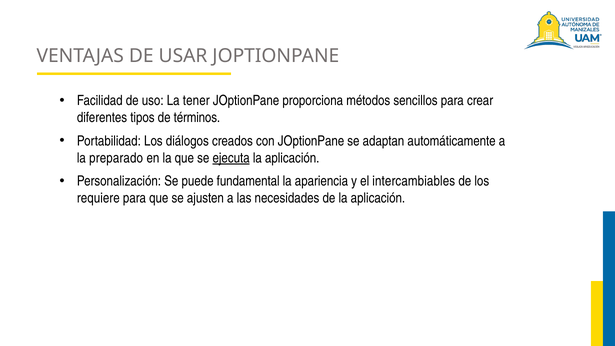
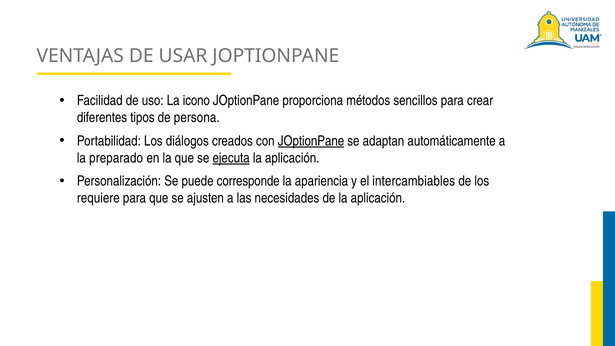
tener: tener -> icono (196, 101)
términos: términos -> persona (197, 118)
JOptionPane underline: none -> present (311, 141)
fundamental: fundamental -> corresponde (248, 181)
